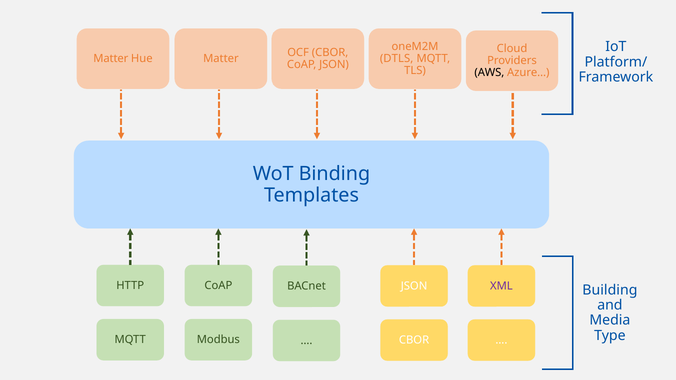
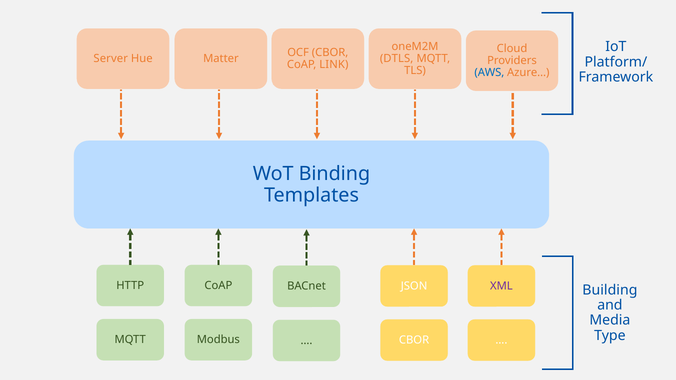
Matter: Matter -> Server (111, 59)
CoAP JSON: JSON -> LINK (334, 65)
AWS colour: black -> blue (489, 73)
